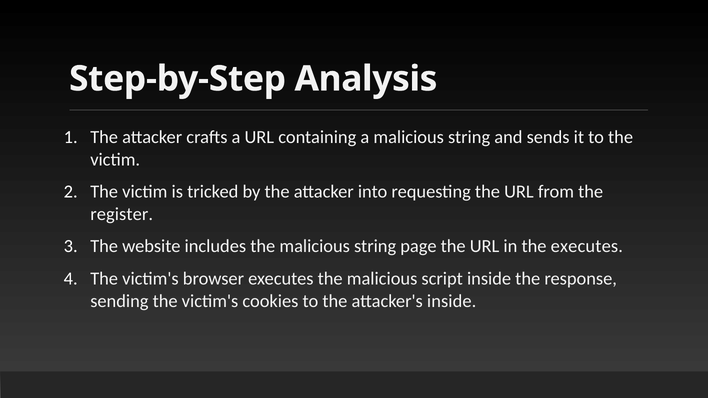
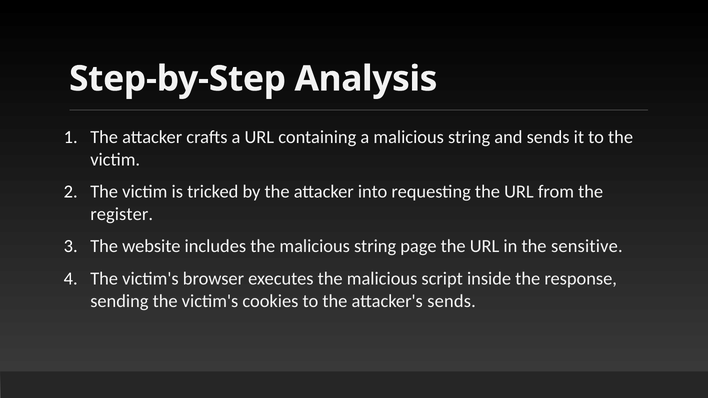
the executes: executes -> sensitive (587, 247)
attacker's inside: inside -> sends (452, 301)
